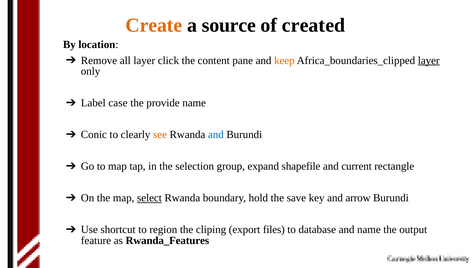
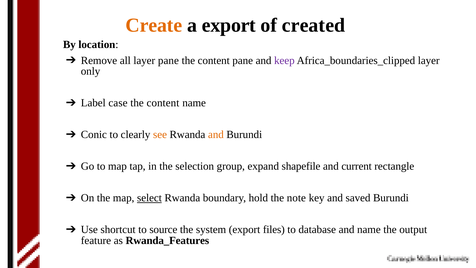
a source: source -> export (229, 25)
layer click: click -> pane (168, 60)
keep colour: orange -> purple (284, 60)
layer underline: present -> none (429, 60)
provide: provide -> content (163, 103)
and colour: blue -> orange (216, 135)
save: save -> note (296, 198)
arrow: arrow -> saved (358, 198)
region: region -> source (163, 229)
cliping: cliping -> system (211, 229)
